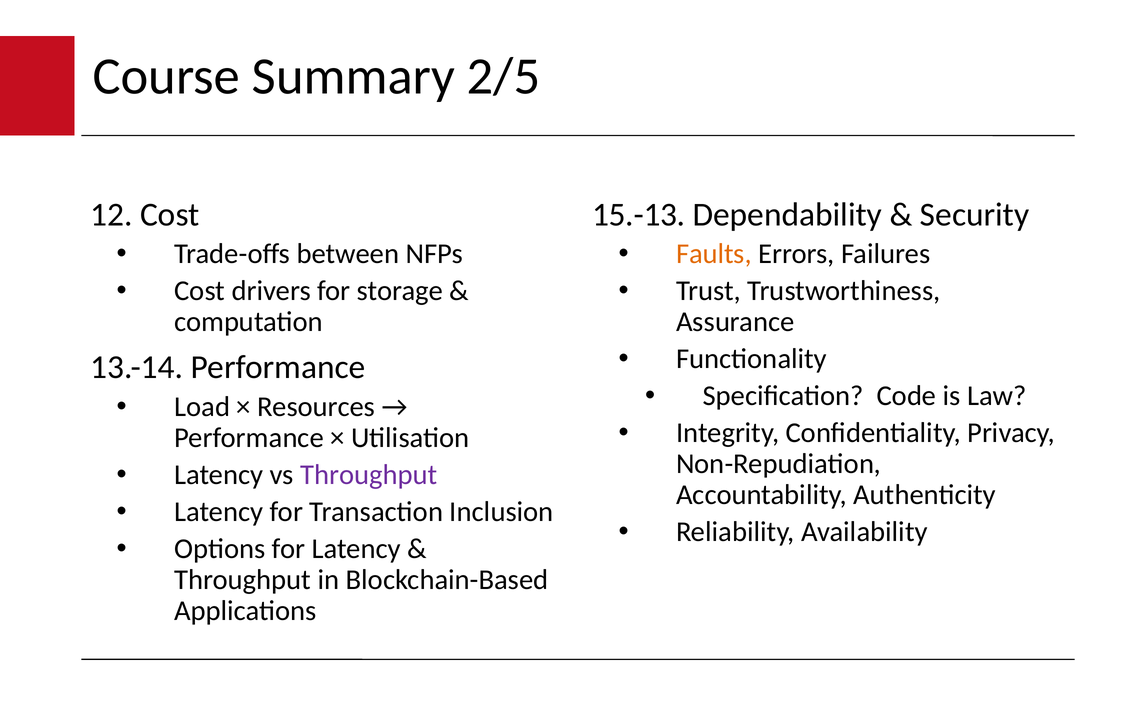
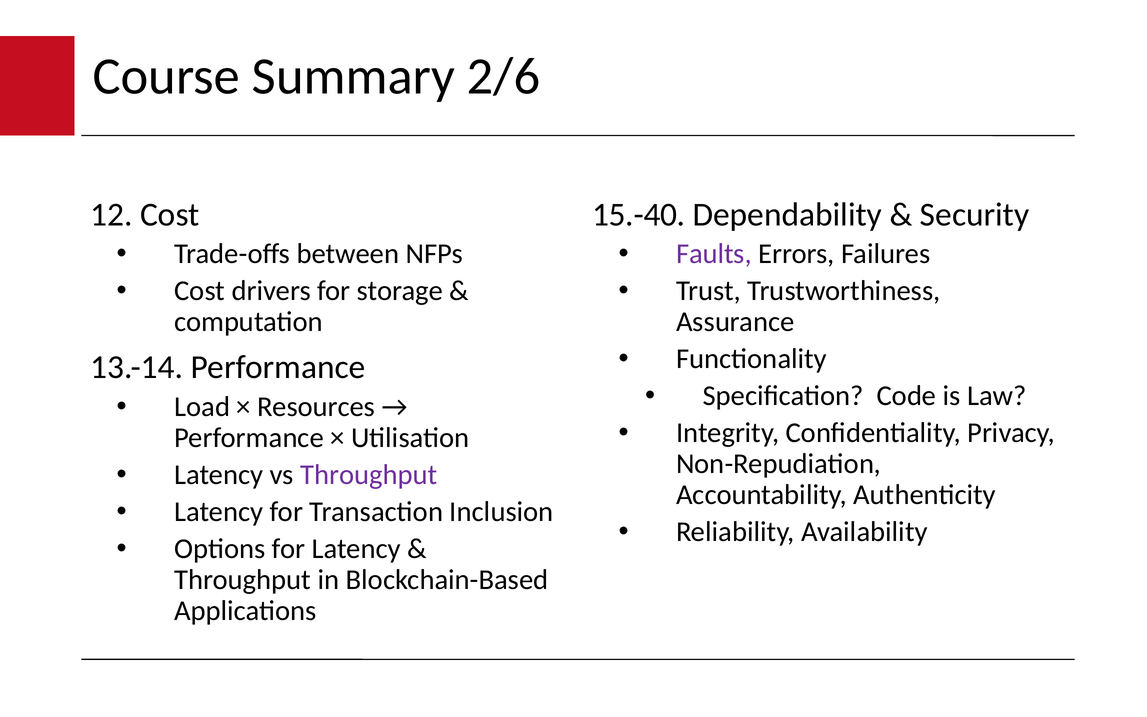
2/5: 2/5 -> 2/6 (504, 76)
15.-13: 15.-13 -> 15.-40 (639, 214)
Faults colour: orange -> purple (714, 254)
